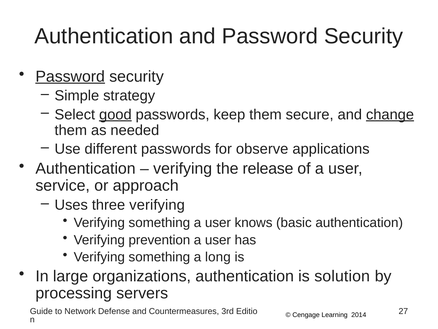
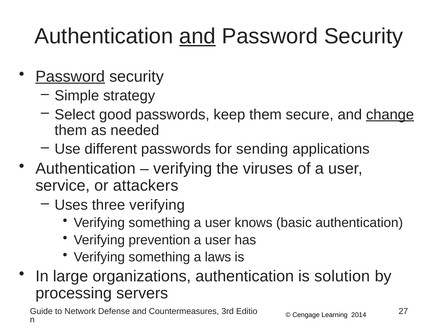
and underline: none -> present (198, 36)
good underline: present -> none (115, 114)
observe: observe -> sending (262, 149)
release: release -> viruses (268, 168)
approach: approach -> attackers (146, 185)
long: long -> laws (218, 257)
